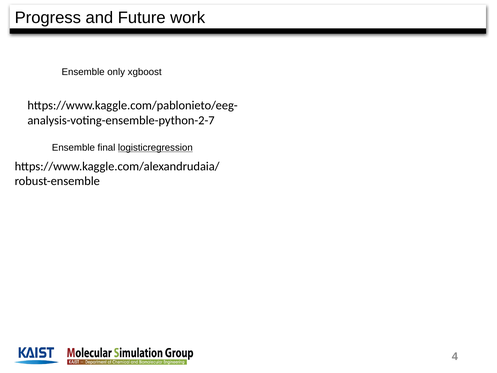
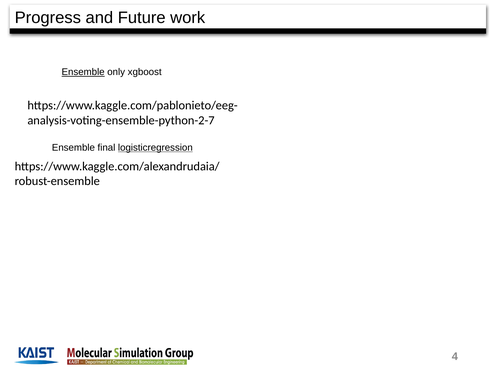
Ensemble underline: none -> present (83, 72)
